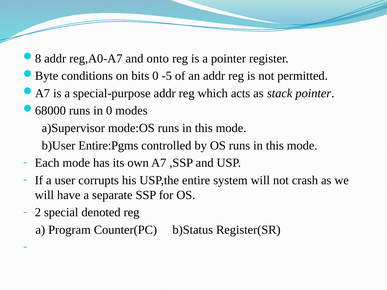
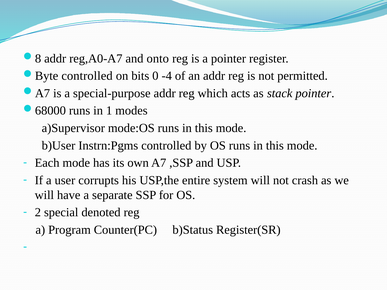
conditions: conditions -> controlled (87, 76)
-5: -5 -> -4 (167, 76)
in 0: 0 -> 1 (109, 111)
Entire:Pgms: Entire:Pgms -> Instrn:Pgms (108, 146)
